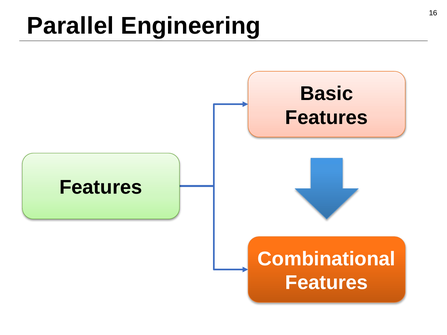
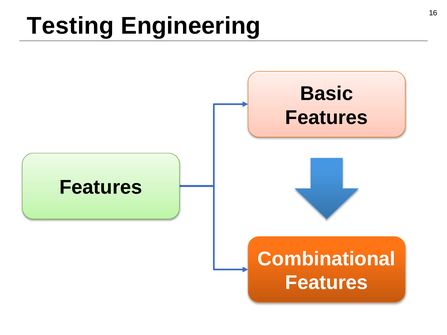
Parallel: Parallel -> Testing (70, 26)
